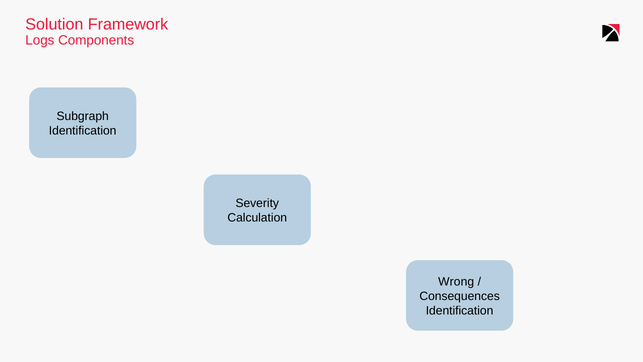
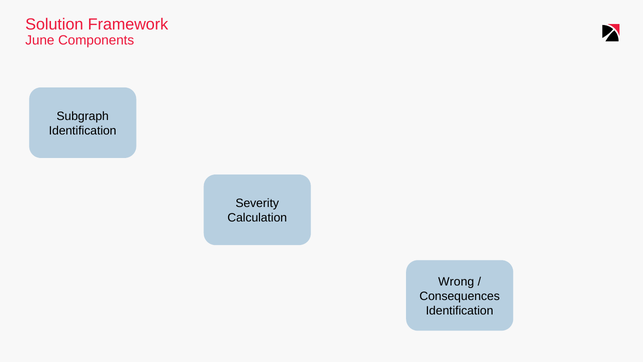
Logs: Logs -> June (40, 41)
